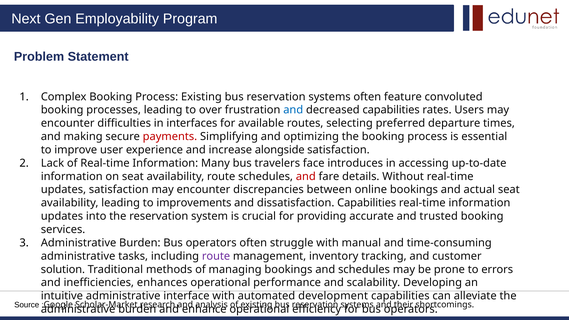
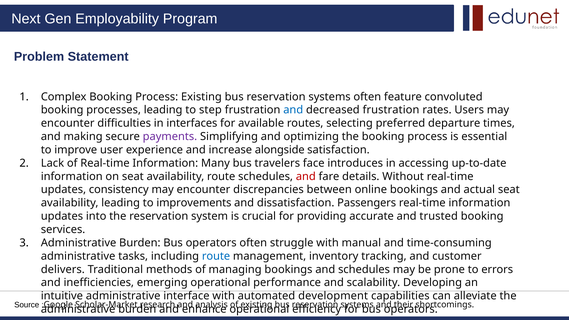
over: over -> step (210, 110)
decreased capabilities: capabilities -> frustration (391, 110)
payments colour: red -> purple (170, 137)
updates satisfaction: satisfaction -> consistency (119, 190)
dissatisfaction Capabilities: Capabilities -> Passengers (367, 203)
route colour: purple -> blue (216, 256)
solution: solution -> delivers (63, 269)
enhances: enhances -> emerging (162, 283)
